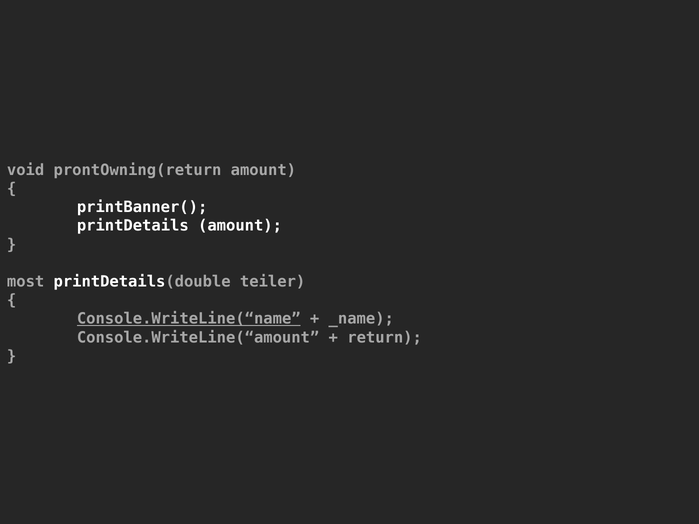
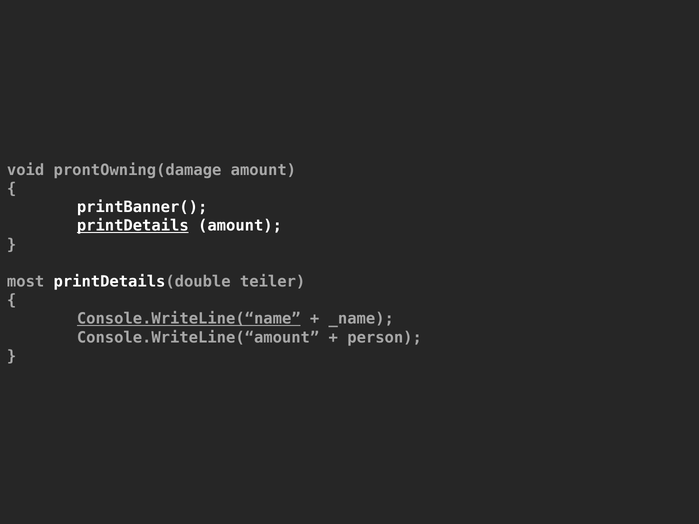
prontOwning(return: prontOwning(return -> prontOwning(damage (138, 170)
printDetails underline: none -> present (133, 226)
return: return -> person (385, 338)
